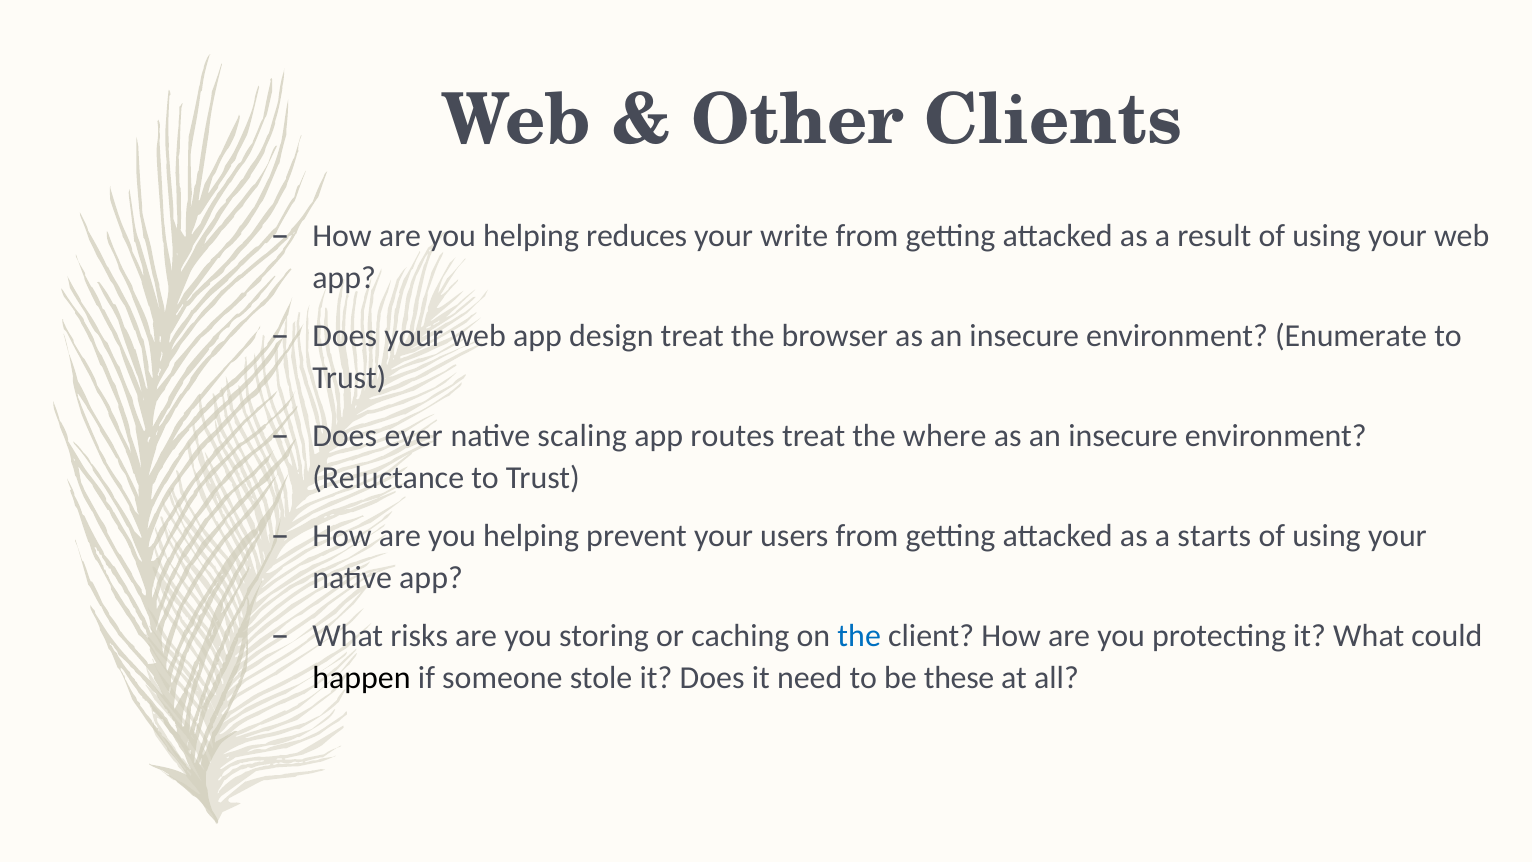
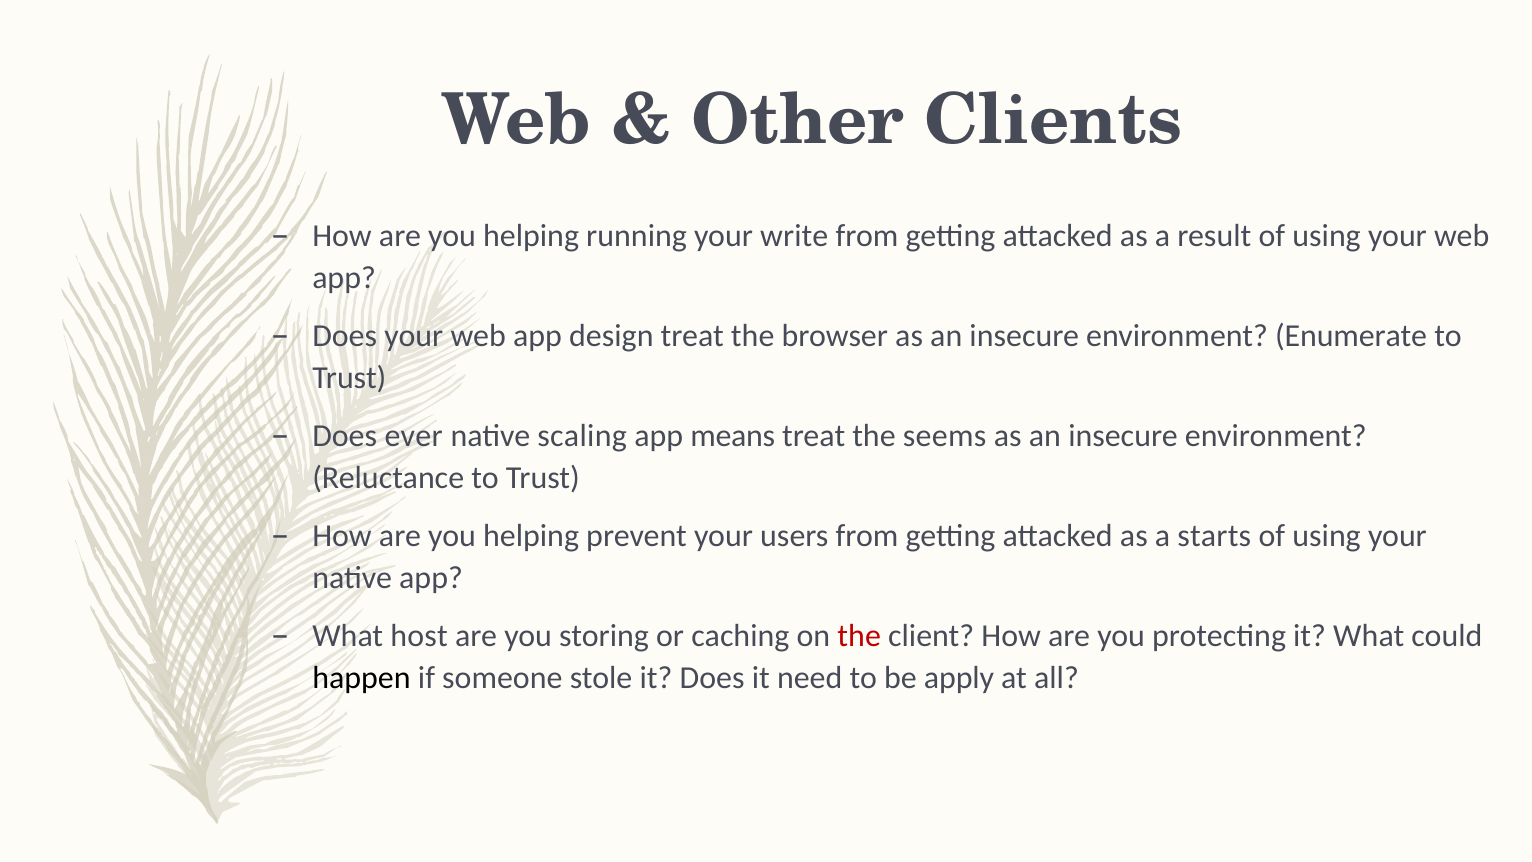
reduces: reduces -> running (637, 235)
routes: routes -> means (733, 435)
where: where -> seems (945, 435)
risks: risks -> host (419, 635)
the colour: blue -> red (859, 635)
these: these -> apply (959, 678)
